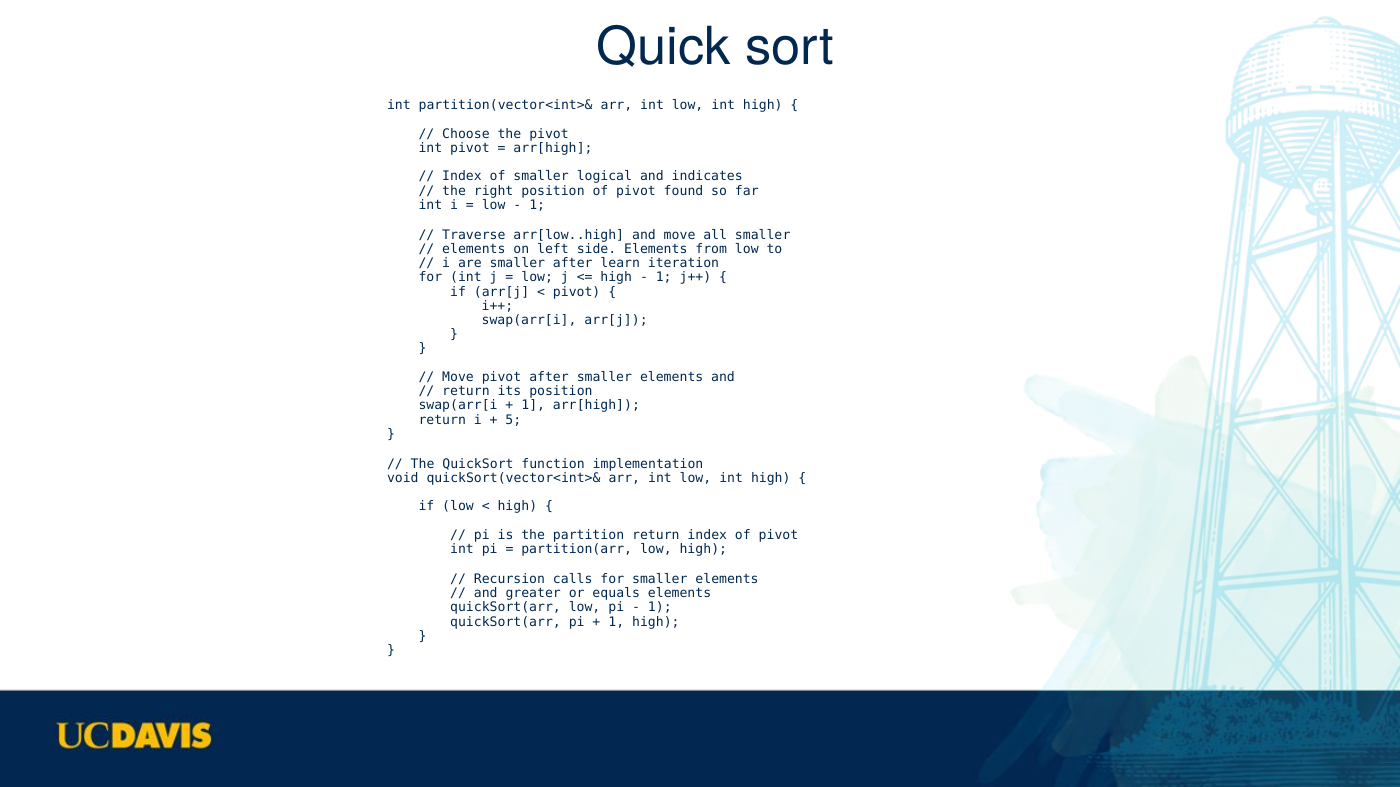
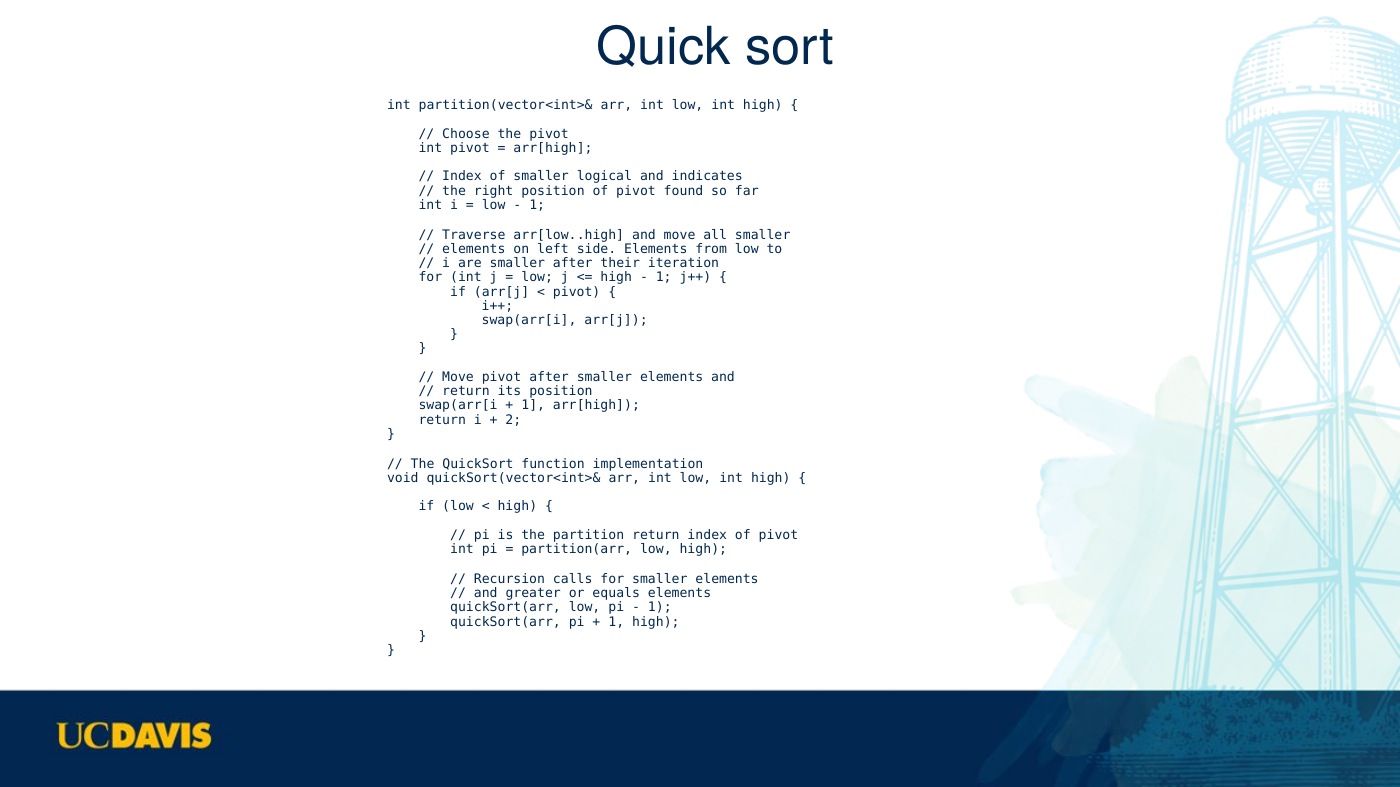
learn: learn -> their (620, 264)
5: 5 -> 2 (513, 420)
